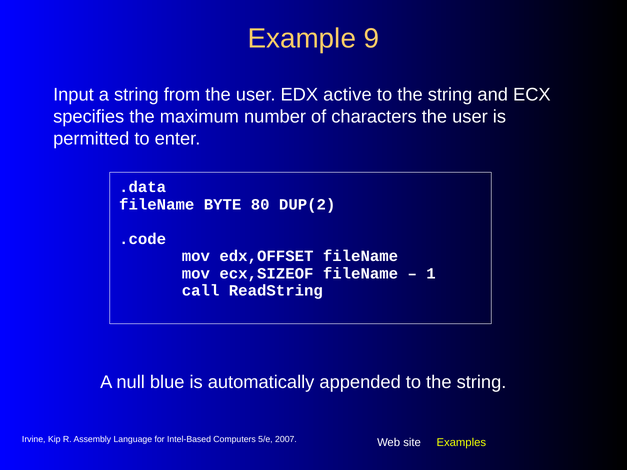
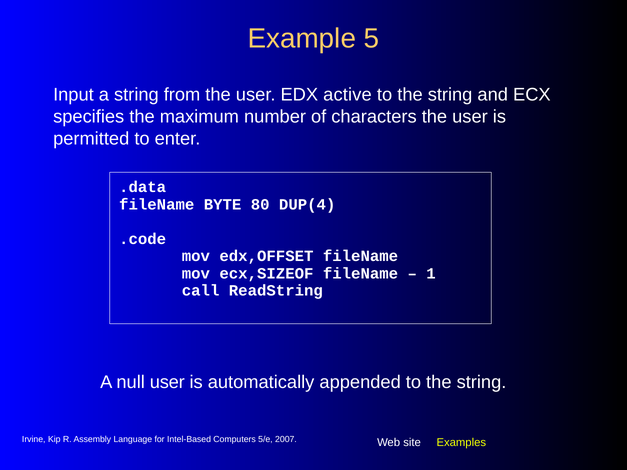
9: 9 -> 5 (371, 38)
DUP(2: DUP(2 -> DUP(4 (307, 205)
null blue: blue -> user (167, 382)
